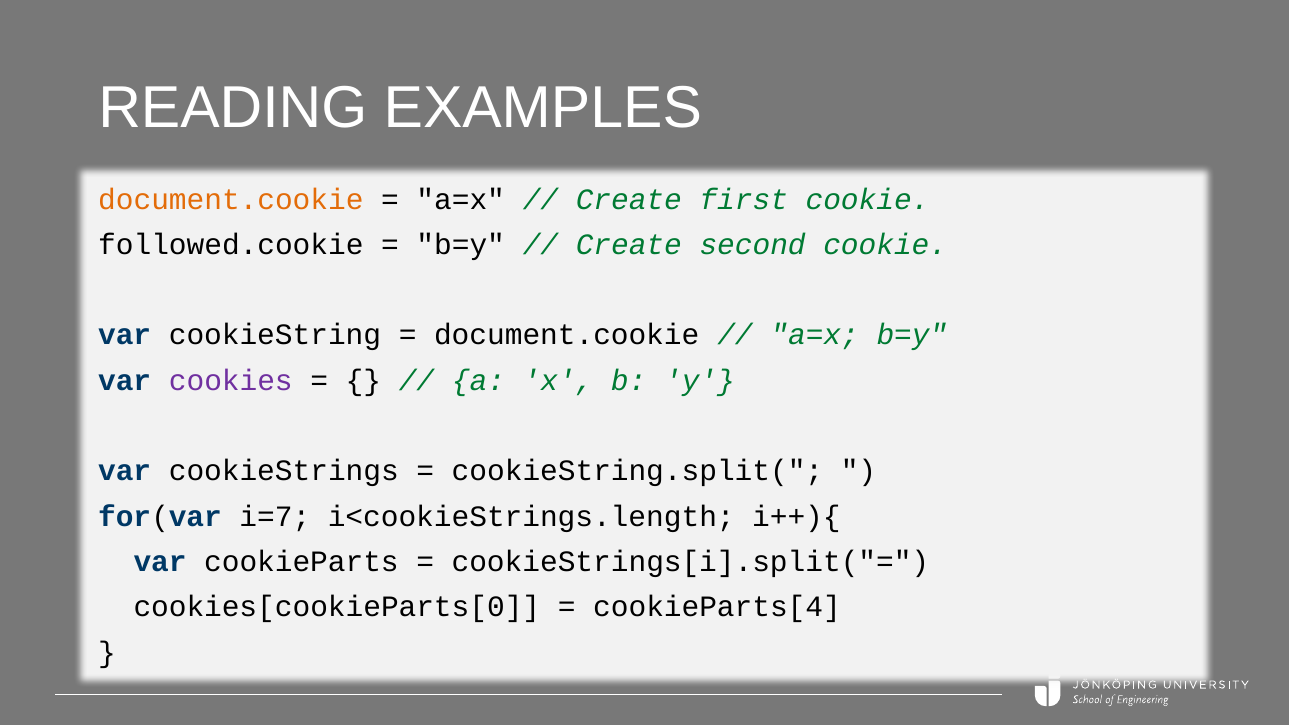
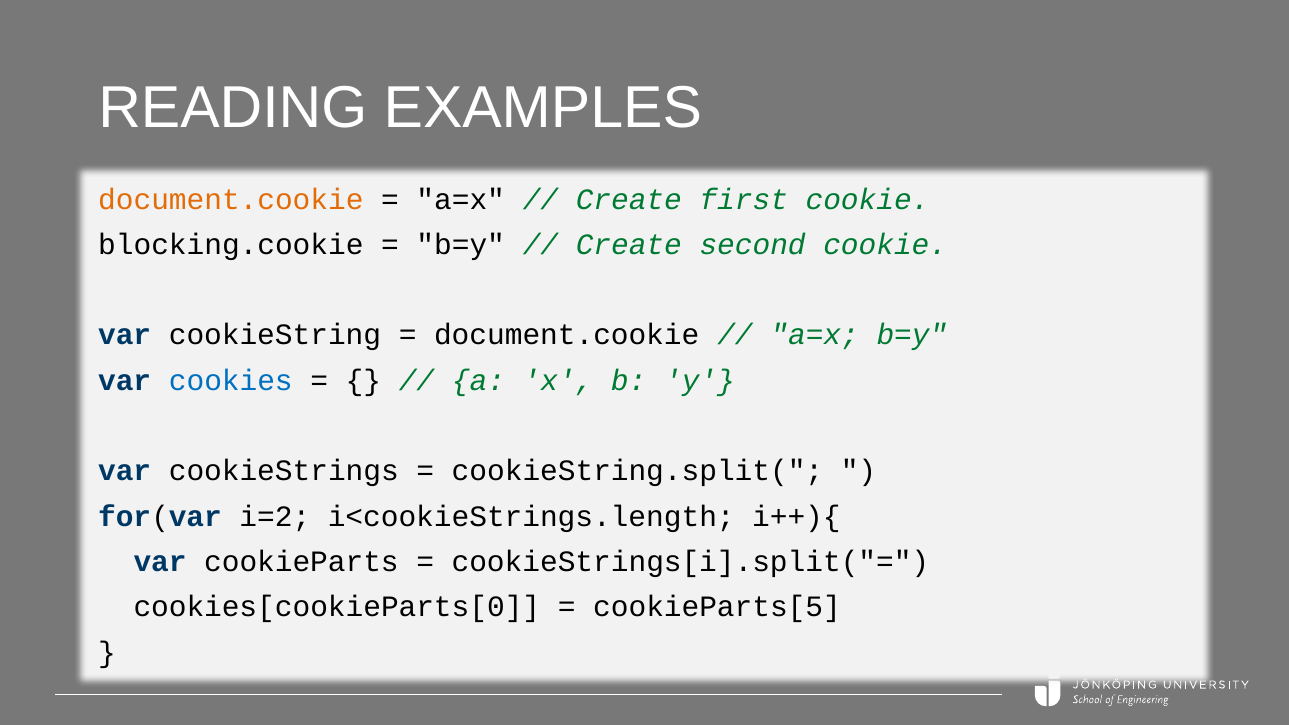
followed.cookie: followed.cookie -> blocking.cookie (231, 245)
cookies colour: purple -> blue (231, 381)
i=7: i=7 -> i=2 (275, 517)
cookieParts[4: cookieParts[4 -> cookieParts[5 (717, 607)
